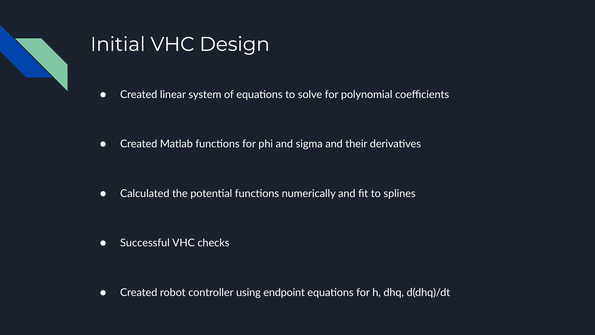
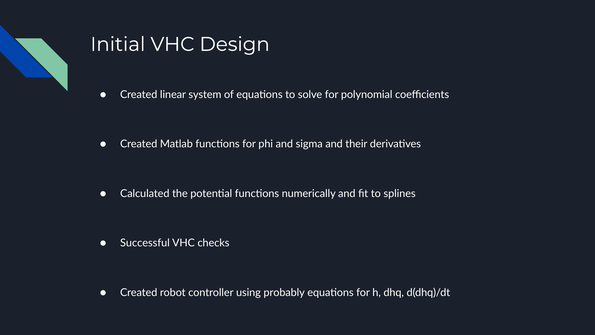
endpoint: endpoint -> probably (284, 292)
